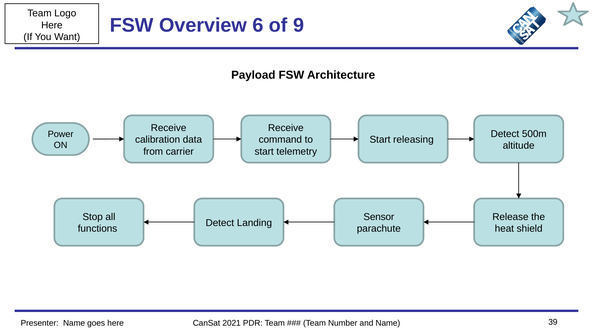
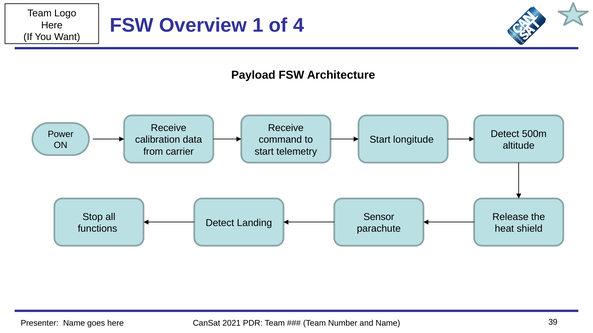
6: 6 -> 1 (258, 25)
9: 9 -> 4 (299, 25)
releasing: releasing -> longitude (413, 140)
